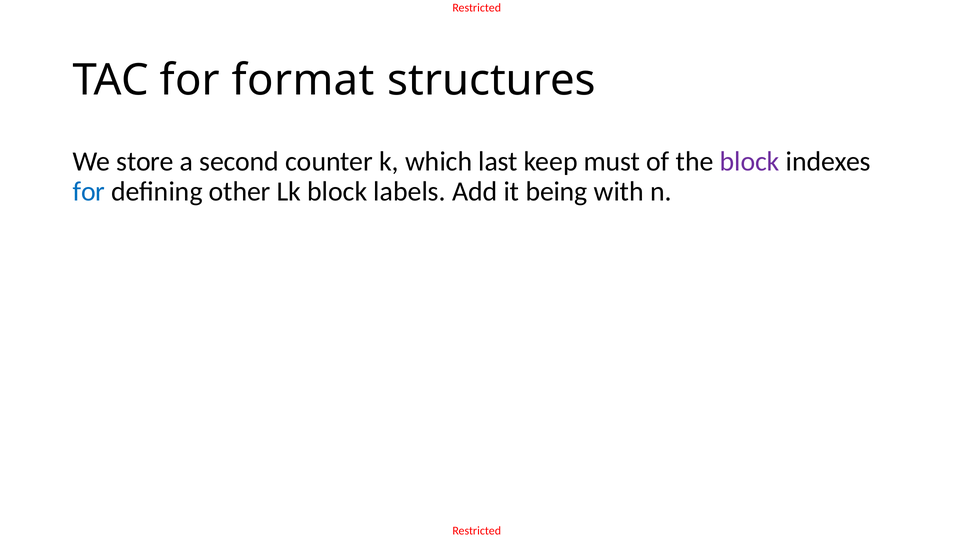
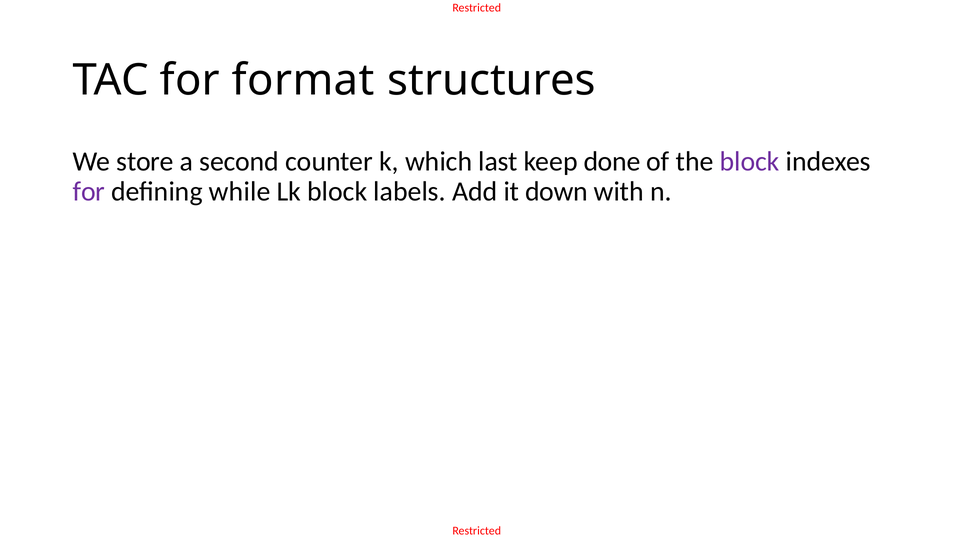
must: must -> done (612, 161)
for colour: blue -> purple (89, 191)
other: other -> while (240, 191)
being: being -> down (557, 191)
